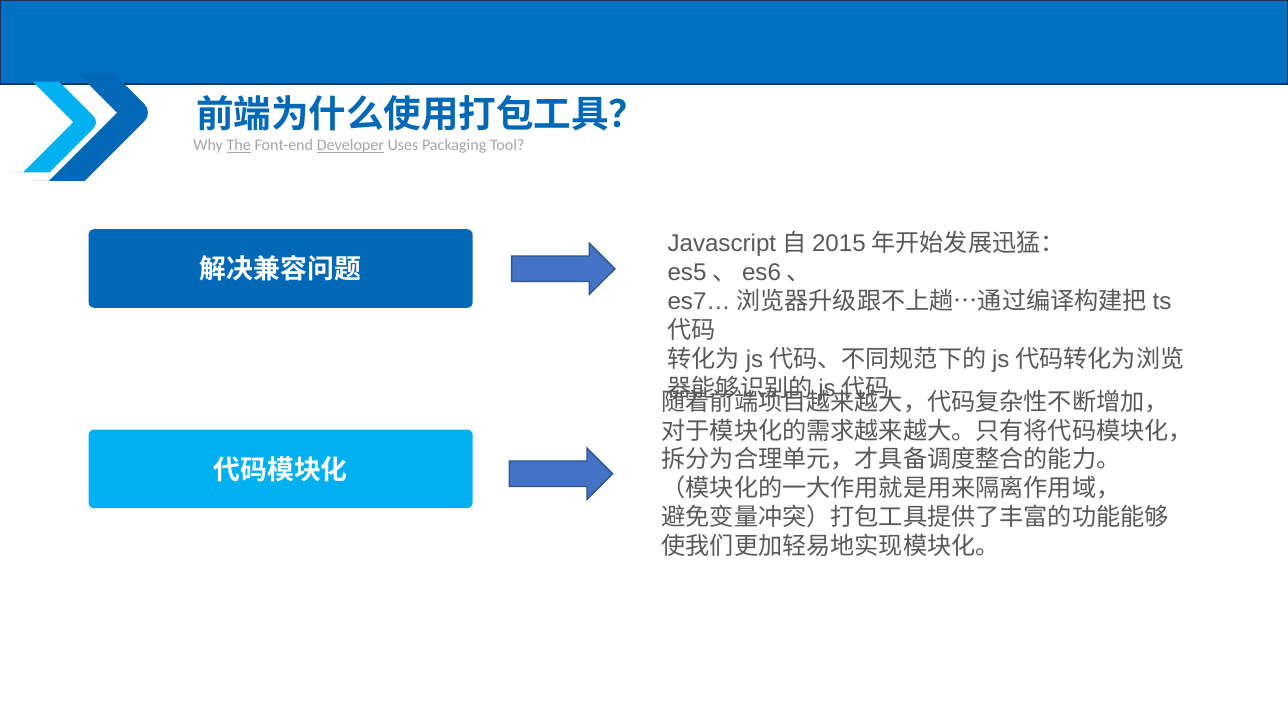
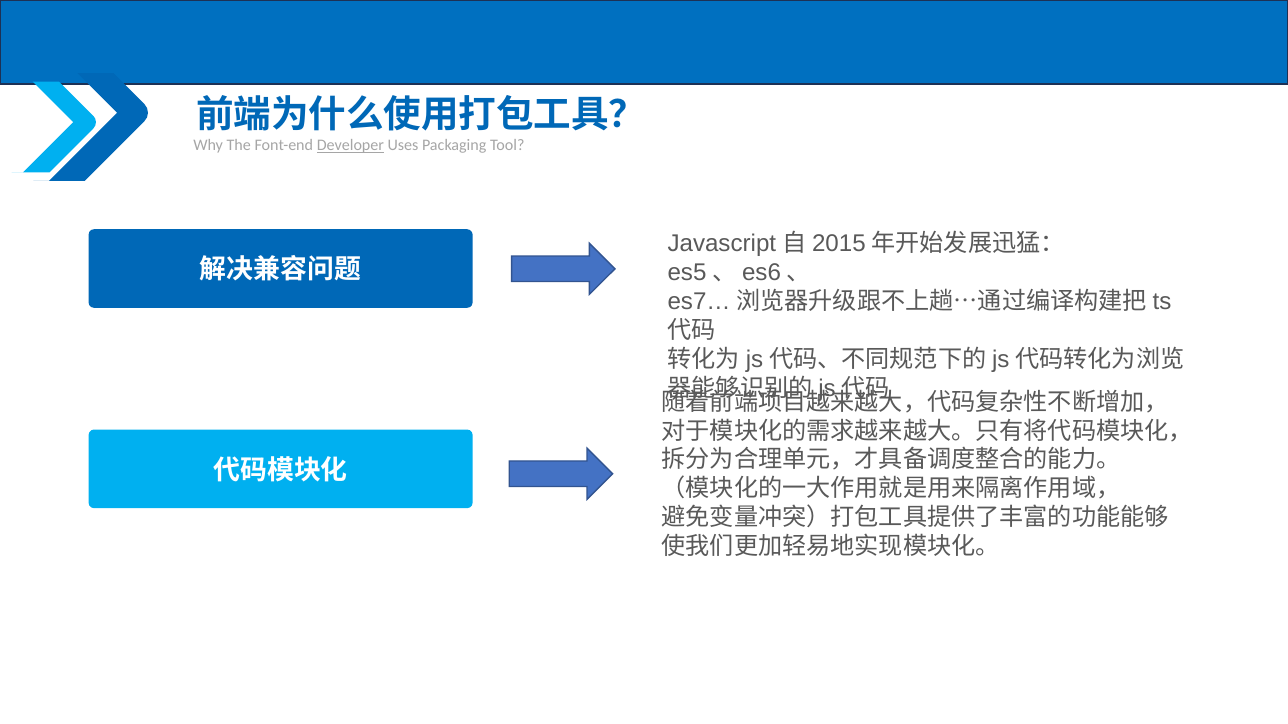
The underline: present -> none (239, 145)
